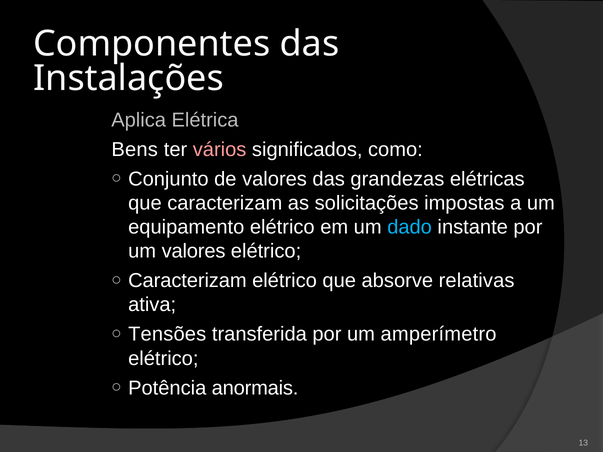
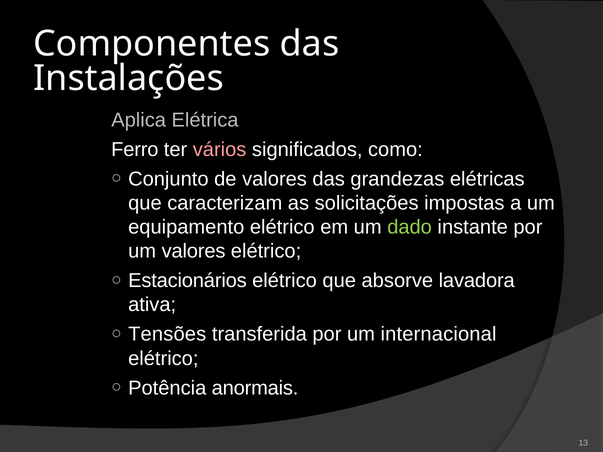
Bens: Bens -> Ferro (135, 150)
dado colour: light blue -> light green (410, 227)
Caracterizam: Caracterizam -> Estacionários (187, 281)
relativas: relativas -> lavadora (477, 281)
amperímetro: amperímetro -> internacional (439, 335)
